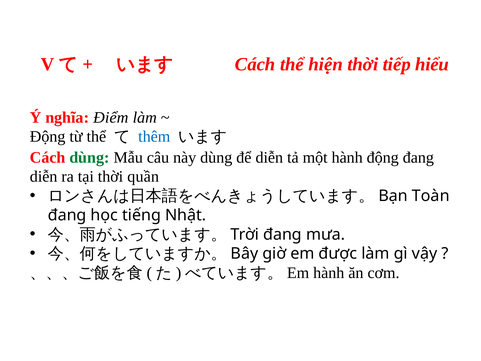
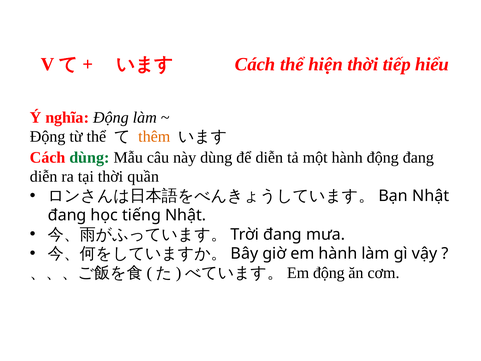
nghĩa Điểm: Điểm -> Động (111, 117)
thêm colour: blue -> orange (154, 137)
Toàn: Toàn -> Nhật (431, 196)
em được: được -> hành (338, 254)
hành: hành -> động (329, 273)
